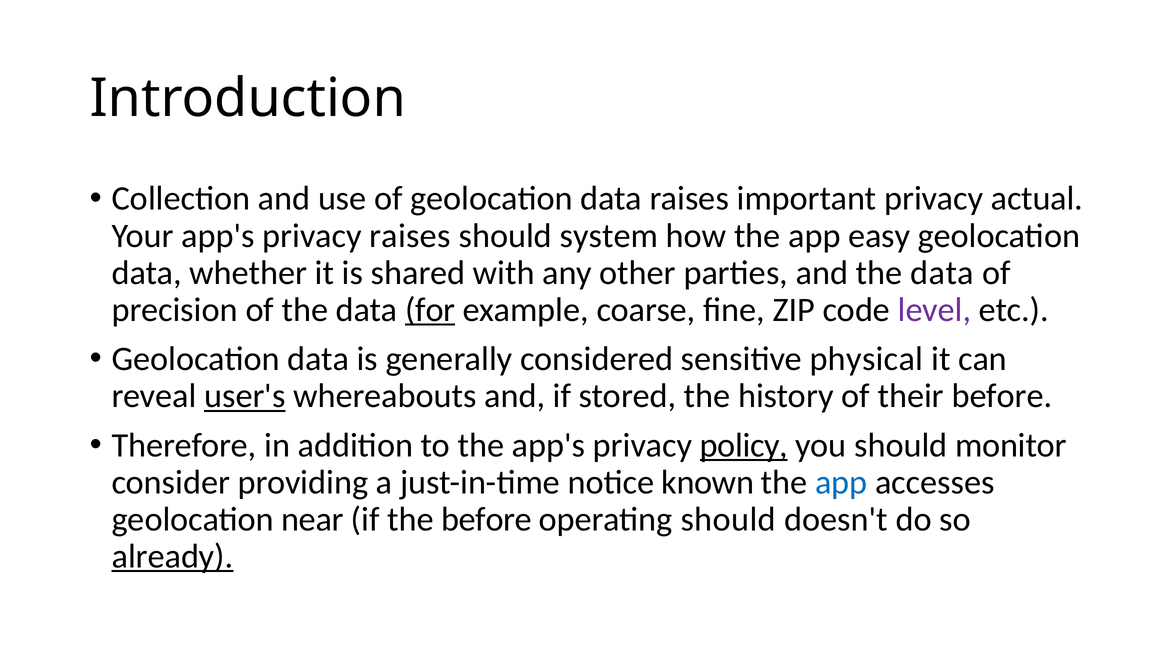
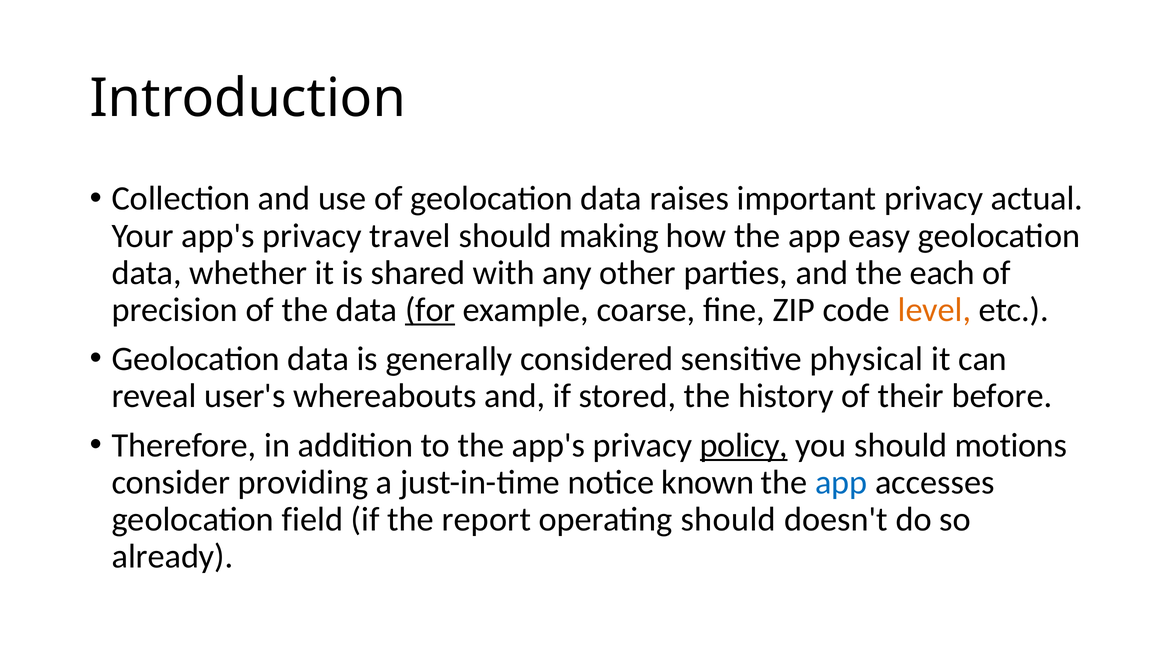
privacy raises: raises -> travel (410, 236)
system: system -> making (609, 236)
and the data: data -> each (942, 273)
level colour: purple -> orange (934, 310)
user's underline: present -> none (245, 396)
monitor: monitor -> motions (1011, 446)
near: near -> field (312, 520)
the before: before -> report (486, 520)
already underline: present -> none (173, 557)
